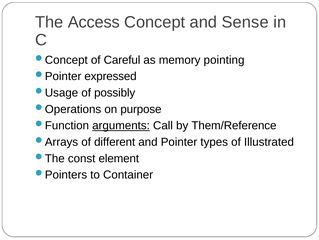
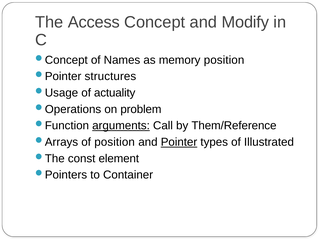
Sense: Sense -> Modify (245, 22)
Careful: Careful -> Names (122, 60)
memory pointing: pointing -> position (224, 60)
expressed: expressed -> structures (110, 76)
possibly: possibly -> actuality (115, 93)
purpose: purpose -> problem (141, 109)
of different: different -> position (115, 142)
Pointer underline: none -> present (179, 142)
